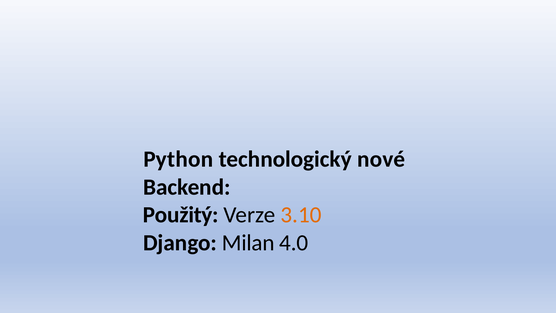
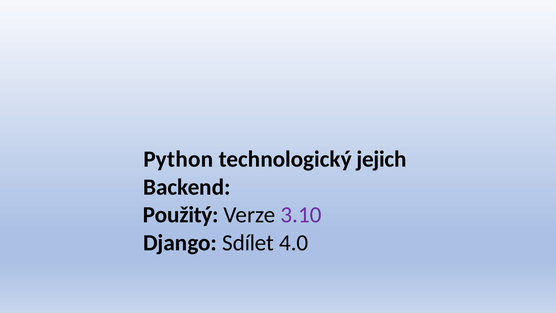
nové: nové -> jejich (381, 159)
3.10 colour: orange -> purple (301, 215)
Milan: Milan -> Sdílet (248, 243)
